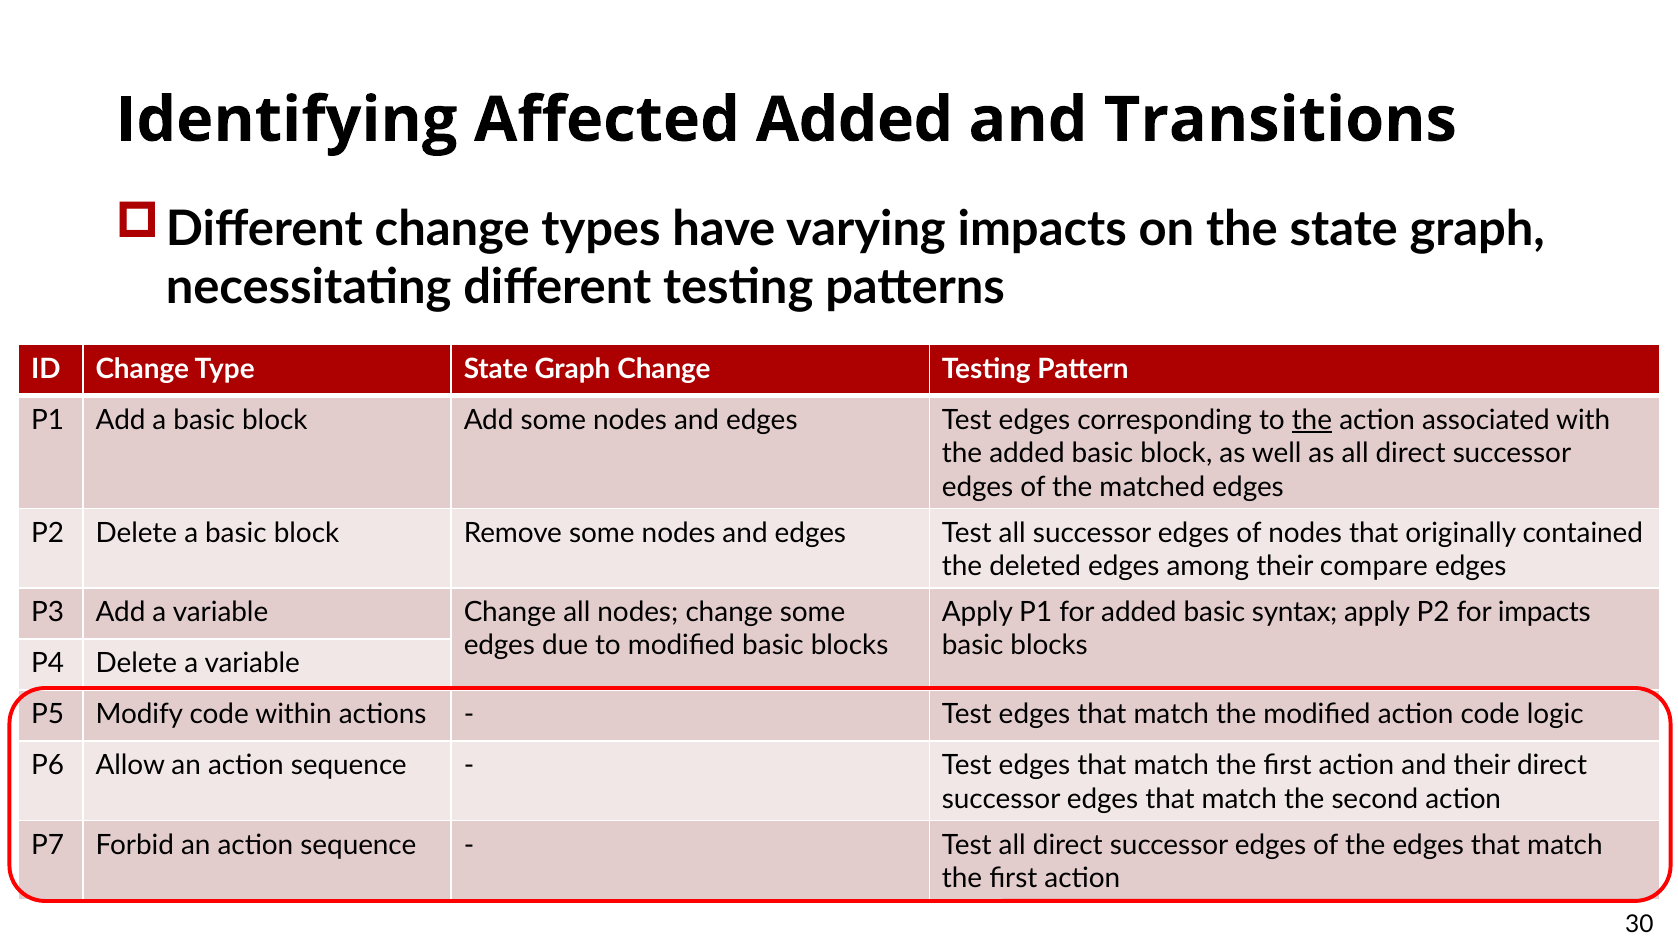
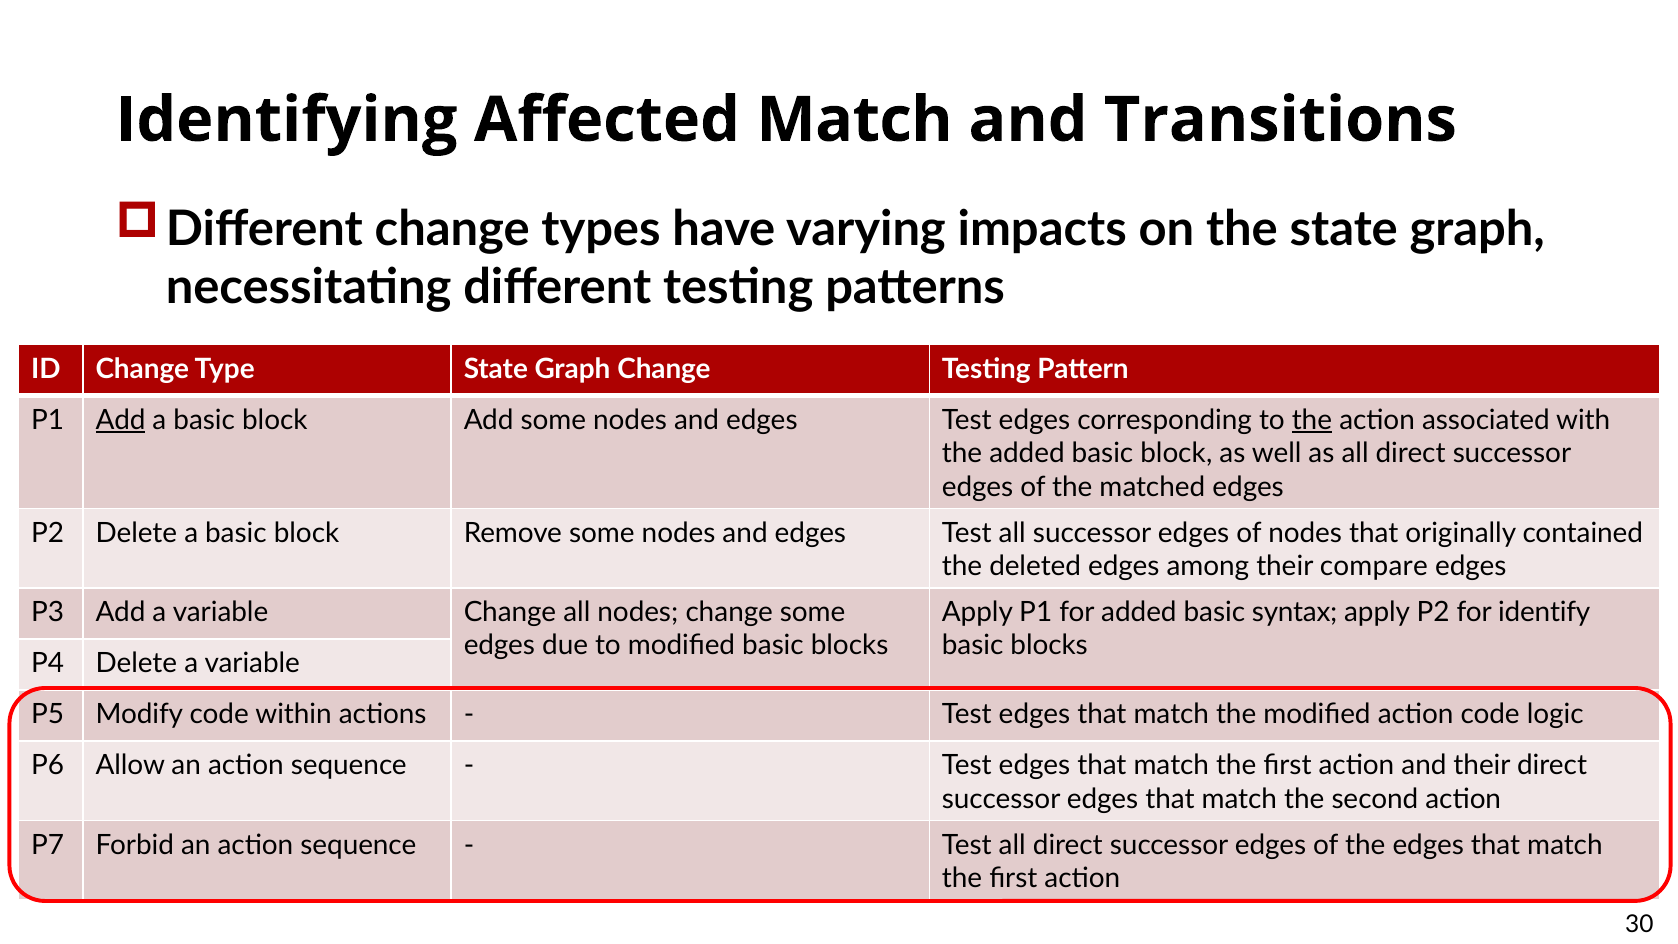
Affected Added: Added -> Match (855, 120)
Add underline: none -> present (121, 420)
for impacts: impacts -> identify (1544, 612)
